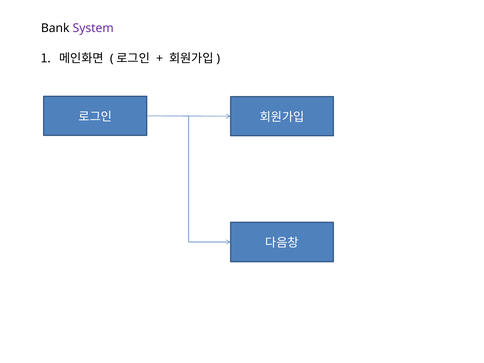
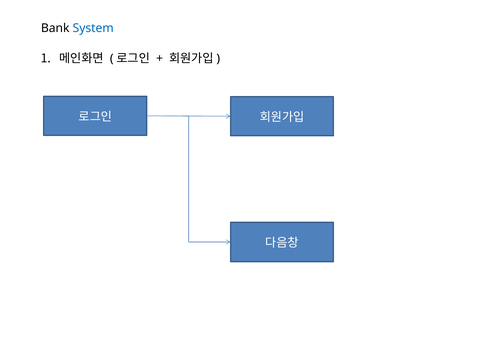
System colour: purple -> blue (93, 28)
